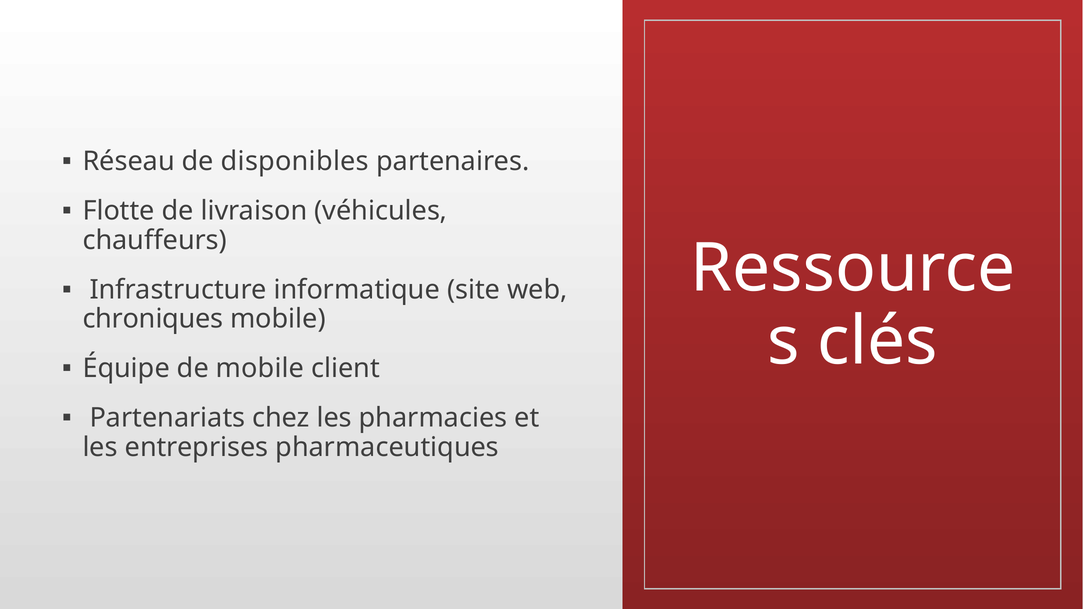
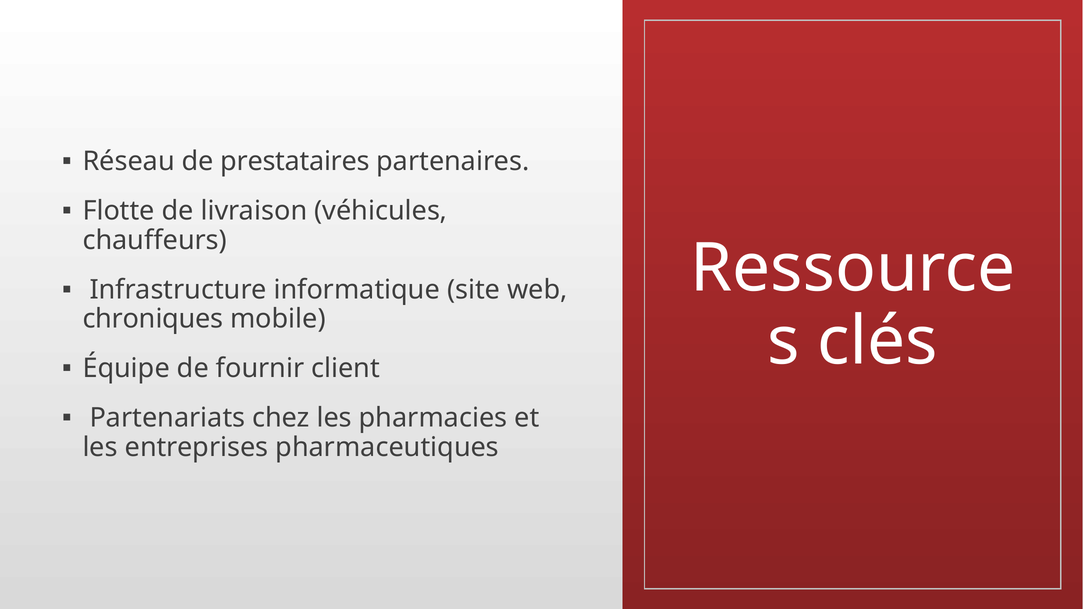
disponibles: disponibles -> prestataires (295, 162)
de mobile: mobile -> fournir (260, 369)
